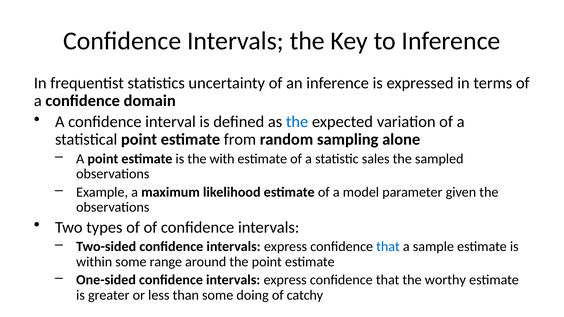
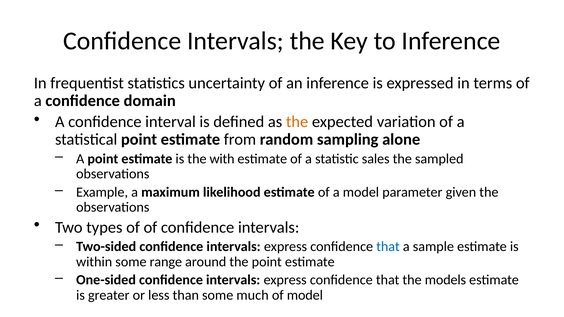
the colour: blue -> orange (297, 122)
worthy: worthy -> models (445, 280)
doing: doing -> much (253, 295)
of catchy: catchy -> model (305, 295)
